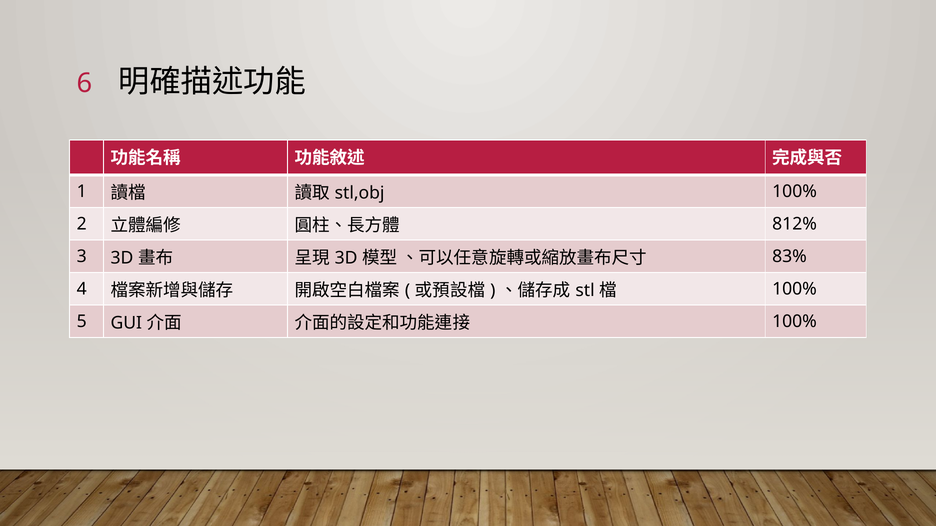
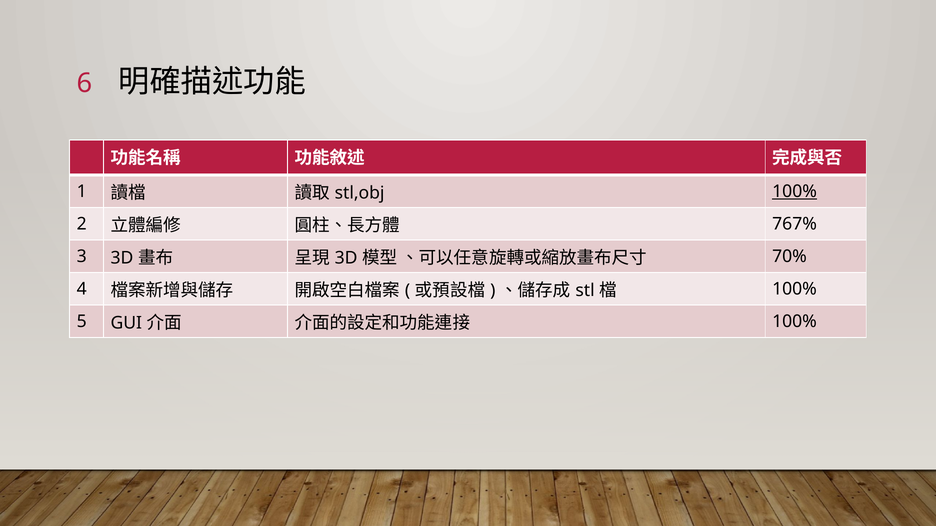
100% underline: none -> present (795, 192)
812%: 812% -> 767% (795, 224)
83%: 83% -> 70% (790, 257)
